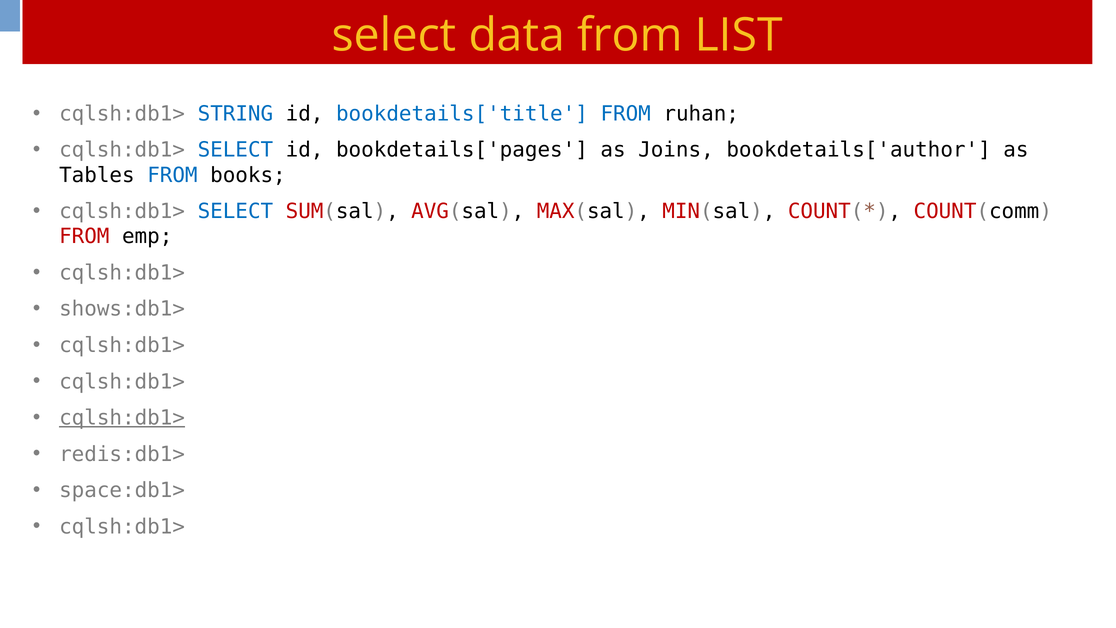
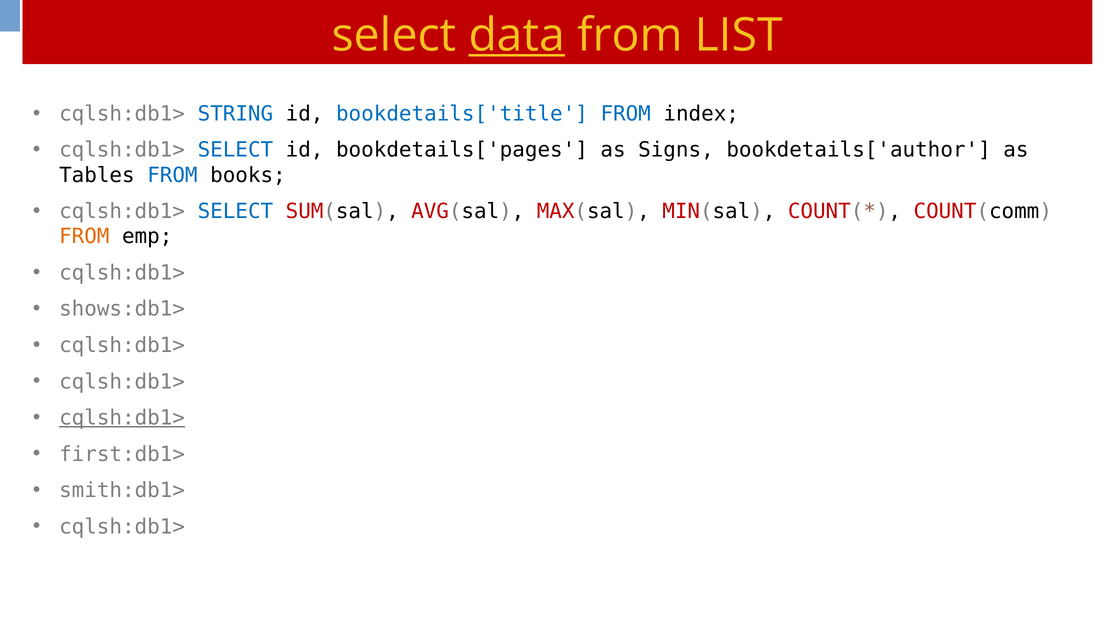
data underline: none -> present (517, 35)
ruhan: ruhan -> index (701, 114)
Joins: Joins -> Signs (676, 150)
FROM colour: red -> orange (84, 236)
redis:db1>: redis:db1> -> first:db1> (122, 454)
space:db1>: space:db1> -> smith:db1> (122, 490)
